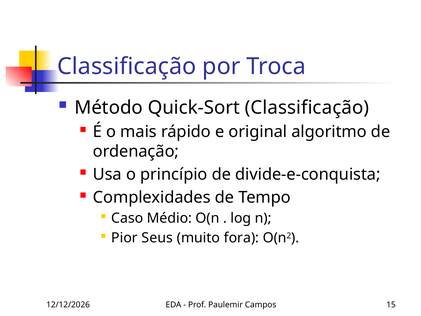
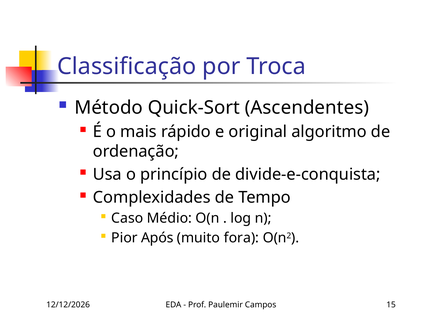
Quick-Sort Classificação: Classificação -> Ascendentes (307, 108)
Seus: Seus -> Após (157, 238)
